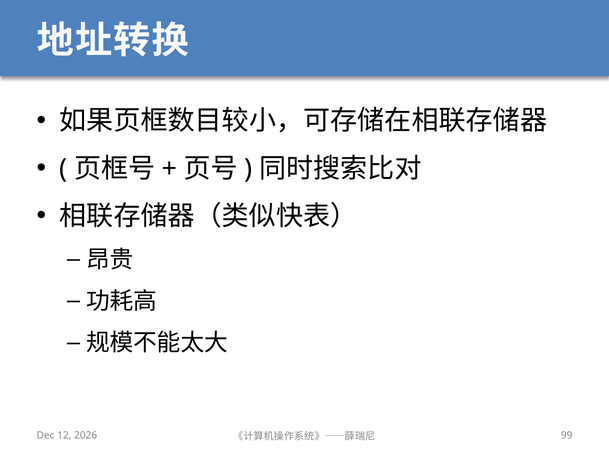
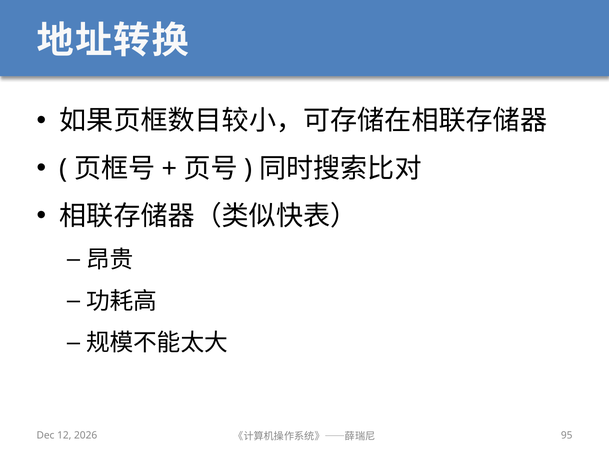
99: 99 -> 95 (567, 435)
